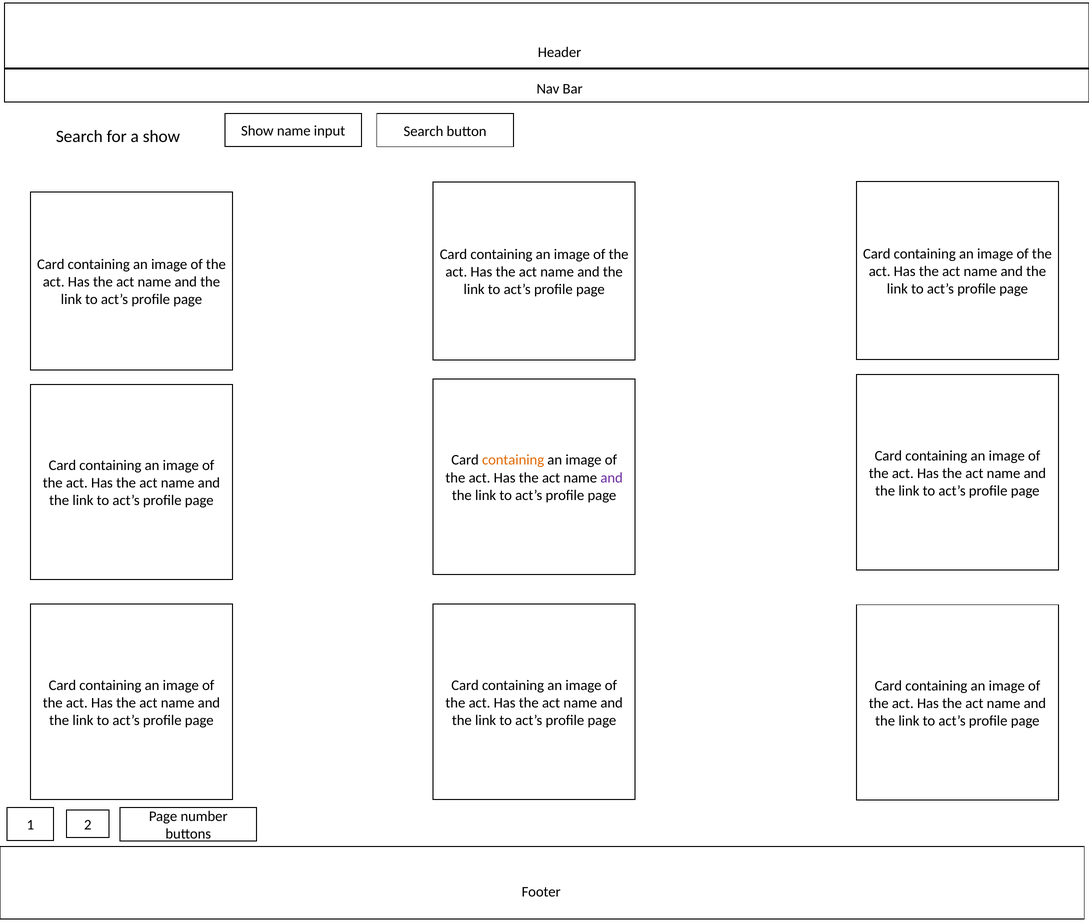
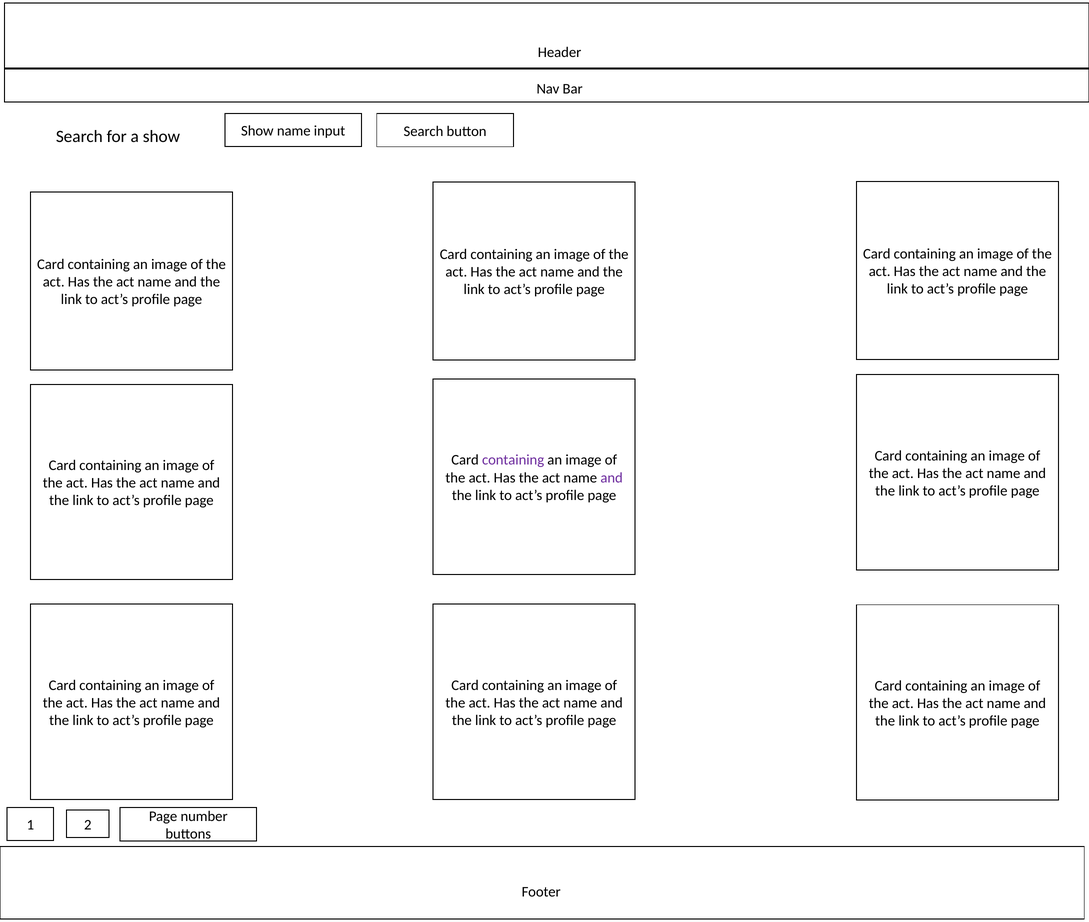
containing colour: orange -> purple (513, 460)
